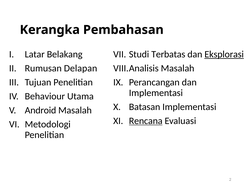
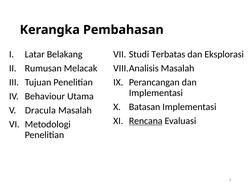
Eksplorasi underline: present -> none (224, 54)
Delapan: Delapan -> Melacak (81, 68)
Android: Android -> Dracula (40, 110)
